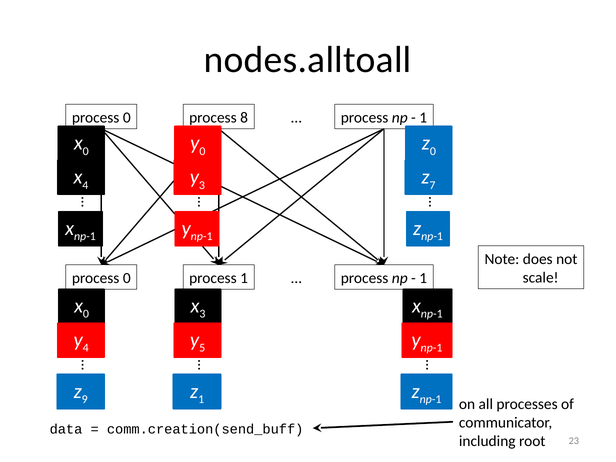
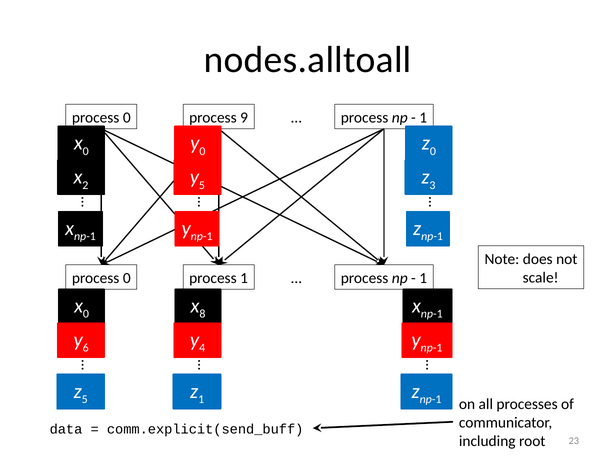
8: 8 -> 9 (244, 118)
4: 4 -> 2 (85, 185)
3: 3 -> 5 (202, 185)
7: 7 -> 3 (432, 185)
3: 3 -> 8 (202, 314)
4: 4 -> 6 (86, 348)
5: 5 -> 4 (202, 348)
9: 9 -> 5 (85, 399)
comm.creation(send_buff: comm.creation(send_buff -> comm.explicit(send_buff (205, 429)
